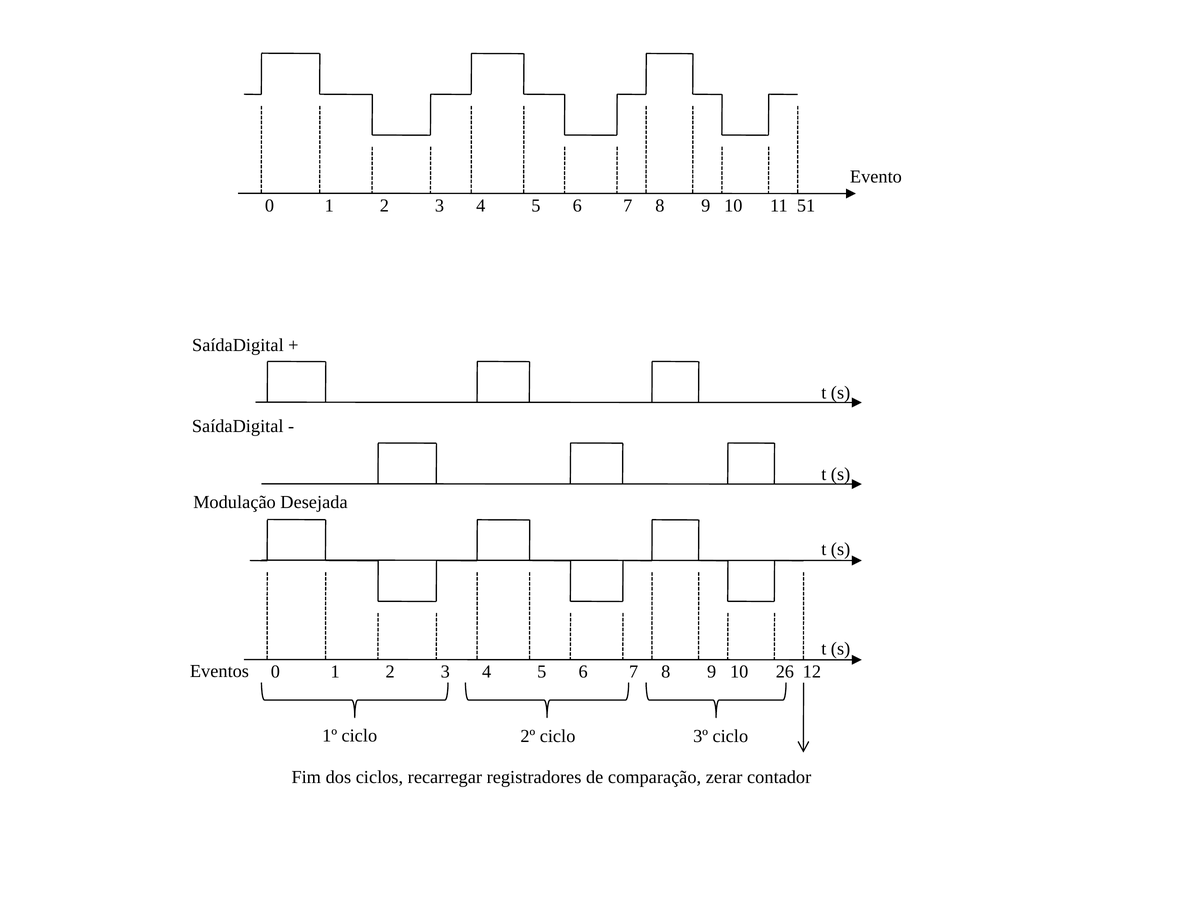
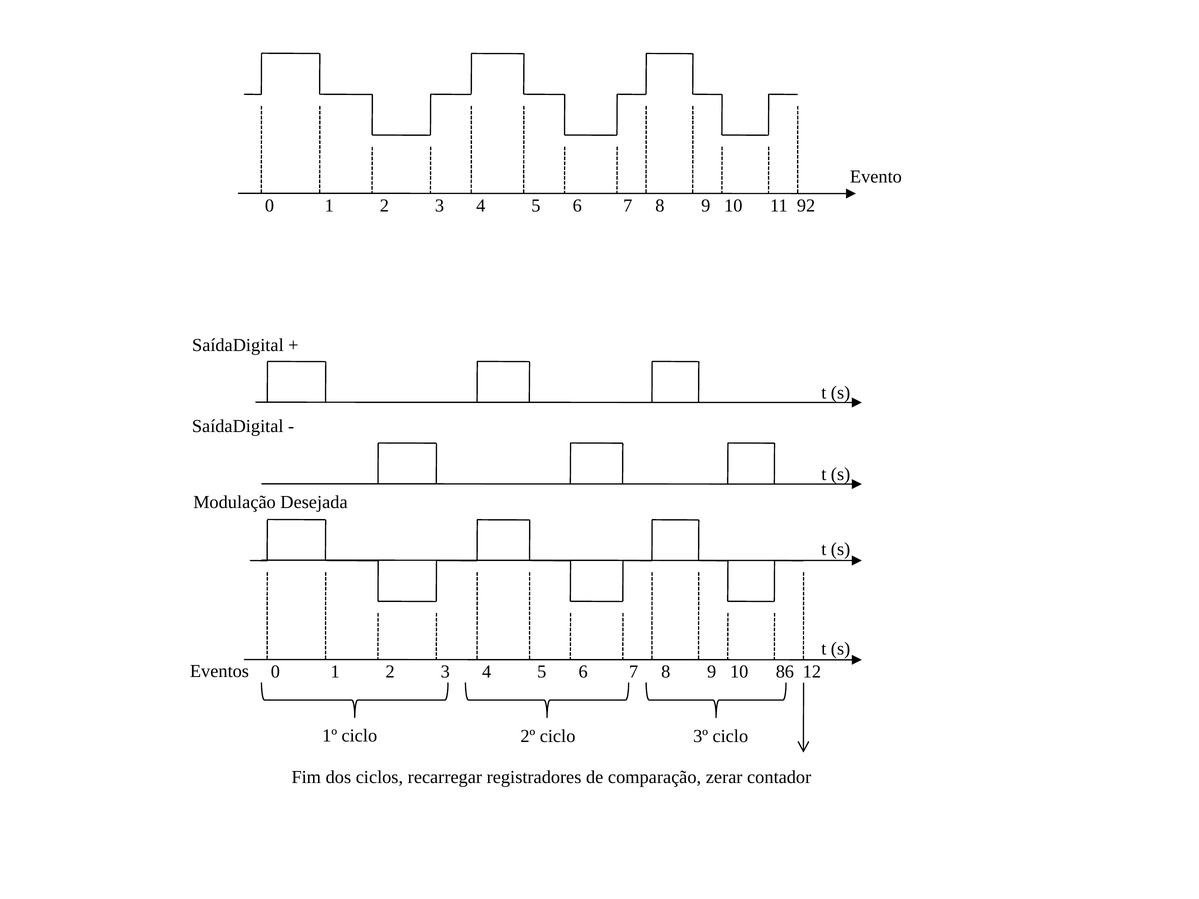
51: 51 -> 92 (806, 206)
26: 26 -> 86 (785, 672)
